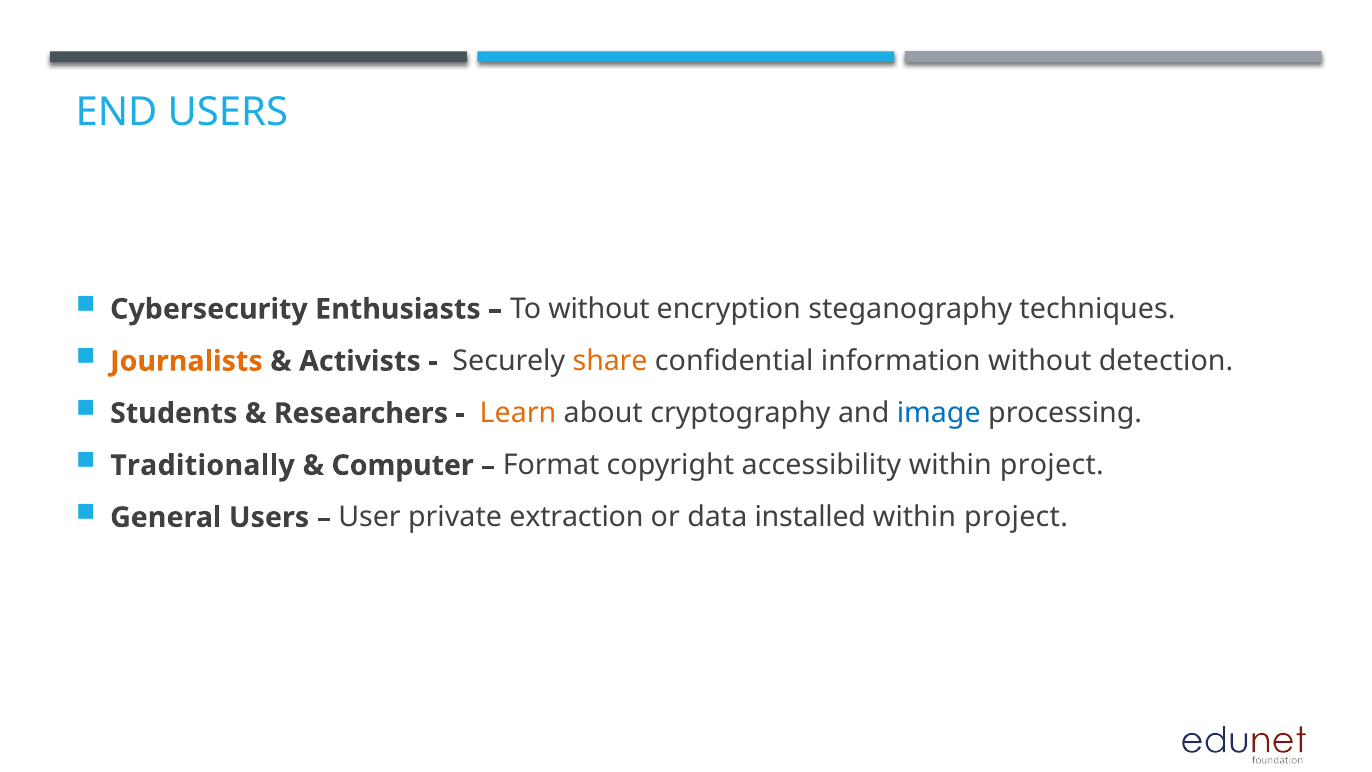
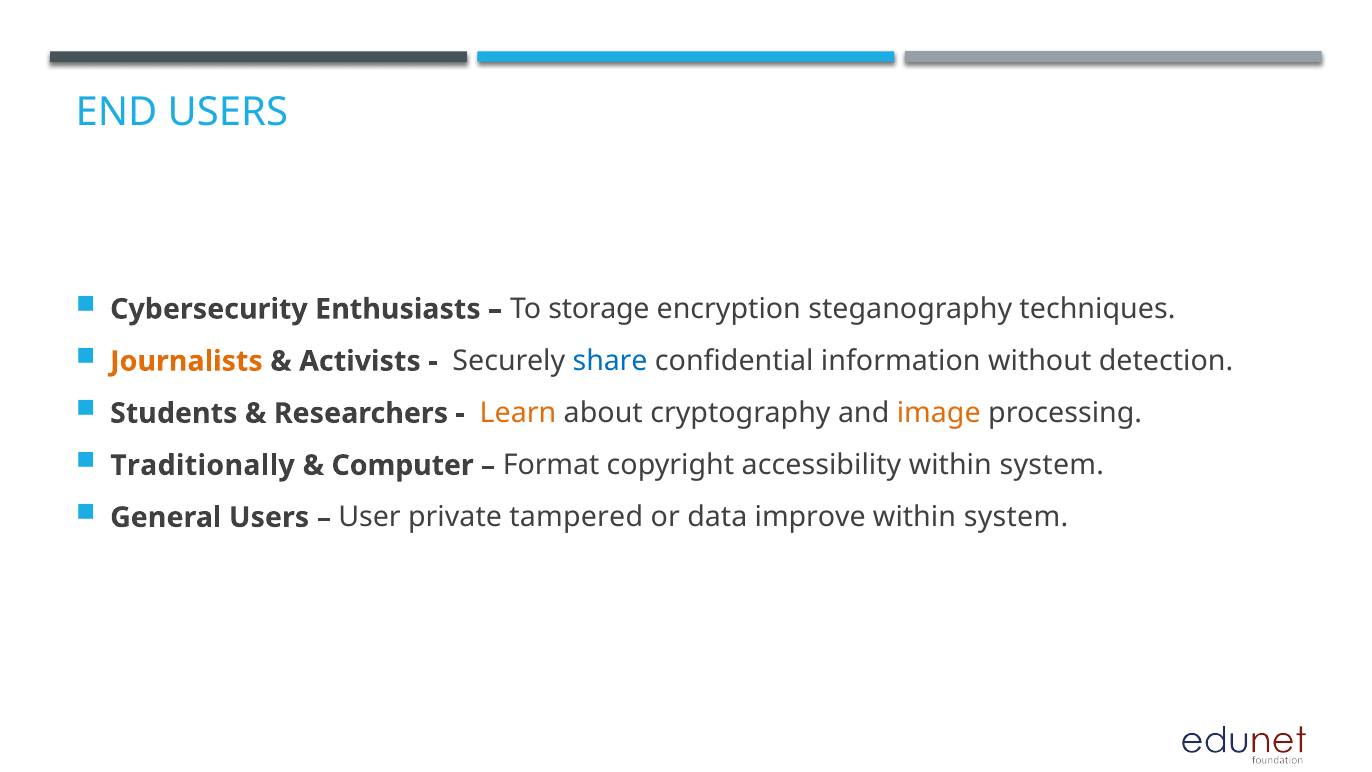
To without: without -> storage (599, 309)
share colour: orange -> blue (610, 361)
image colour: blue -> orange (939, 413)
project: project -> system (1052, 465)
extraction: extraction -> tampered (576, 517)
installed: installed -> improve (810, 517)
project: project -> system (1016, 517)
